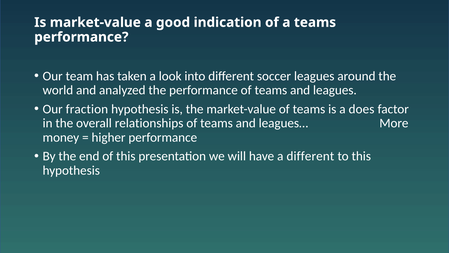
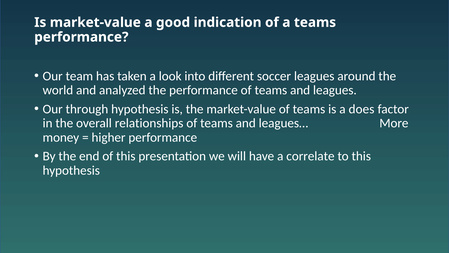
fraction: fraction -> through (87, 109)
a different: different -> correlate (310, 156)
